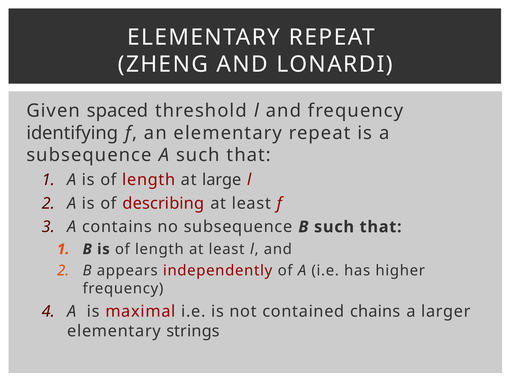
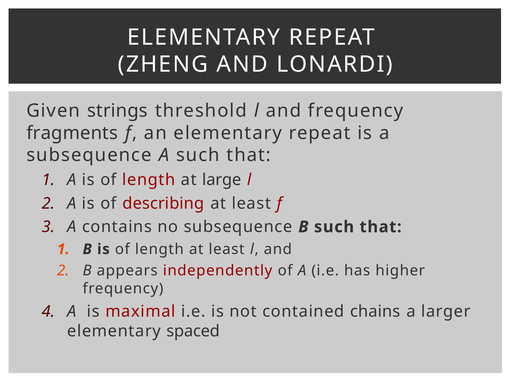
spaced: spaced -> strings (117, 111)
identifying: identifying -> fragments (72, 133)
strings: strings -> spaced (193, 331)
